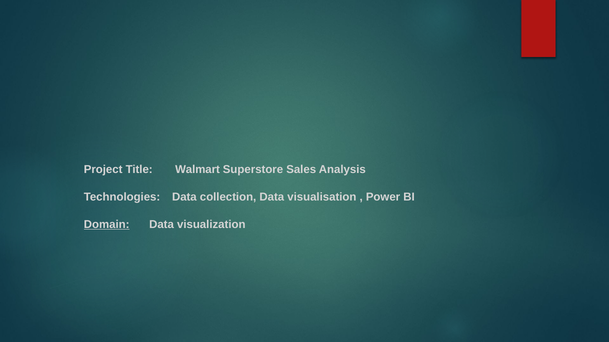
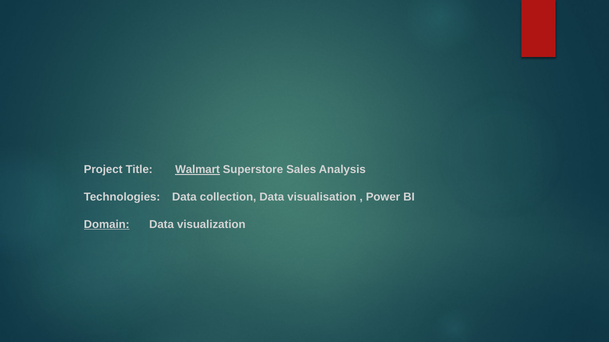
Walmart underline: none -> present (197, 170)
